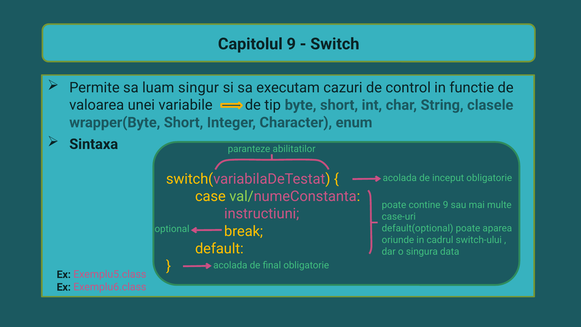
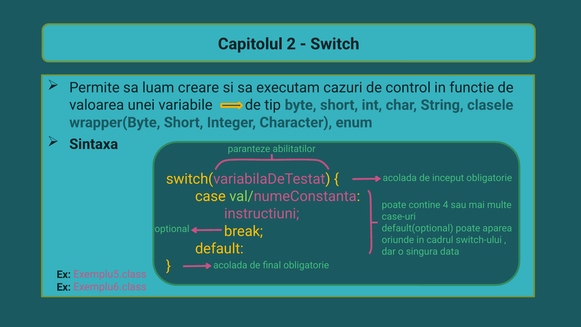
Capitolul 9: 9 -> 2 (291, 44)
singur: singur -> creare (198, 88)
contine 9: 9 -> 4 (446, 205)
